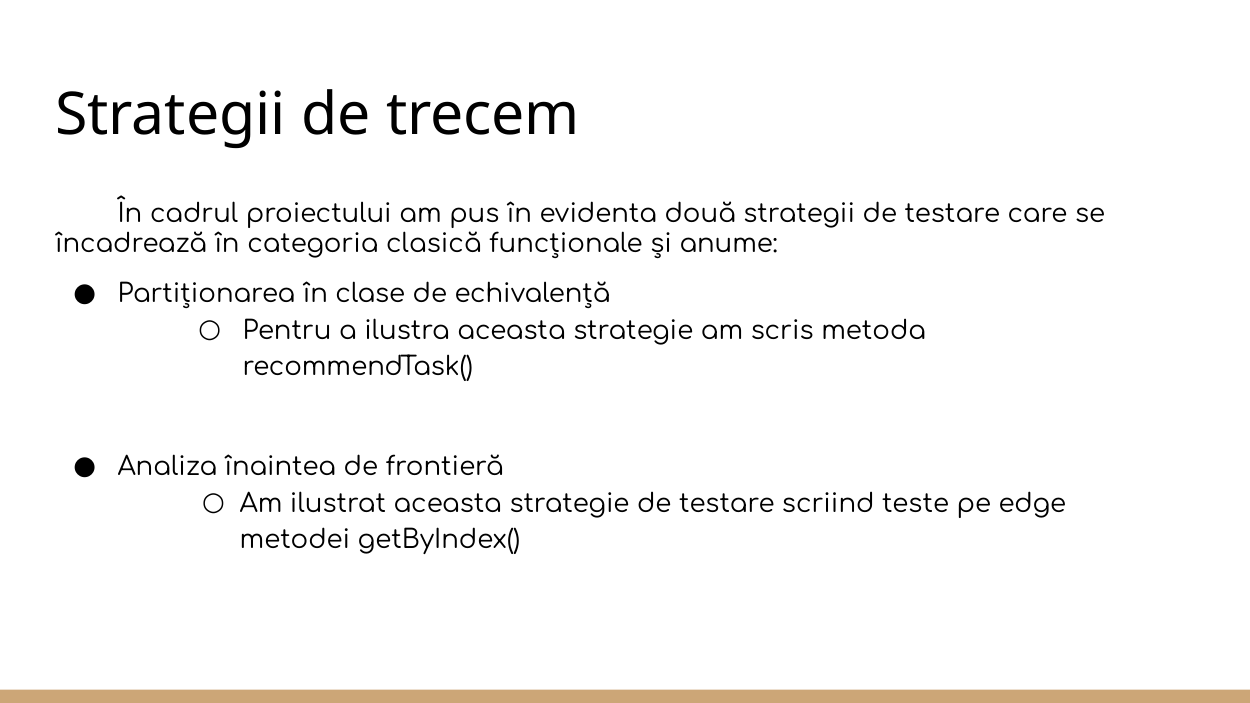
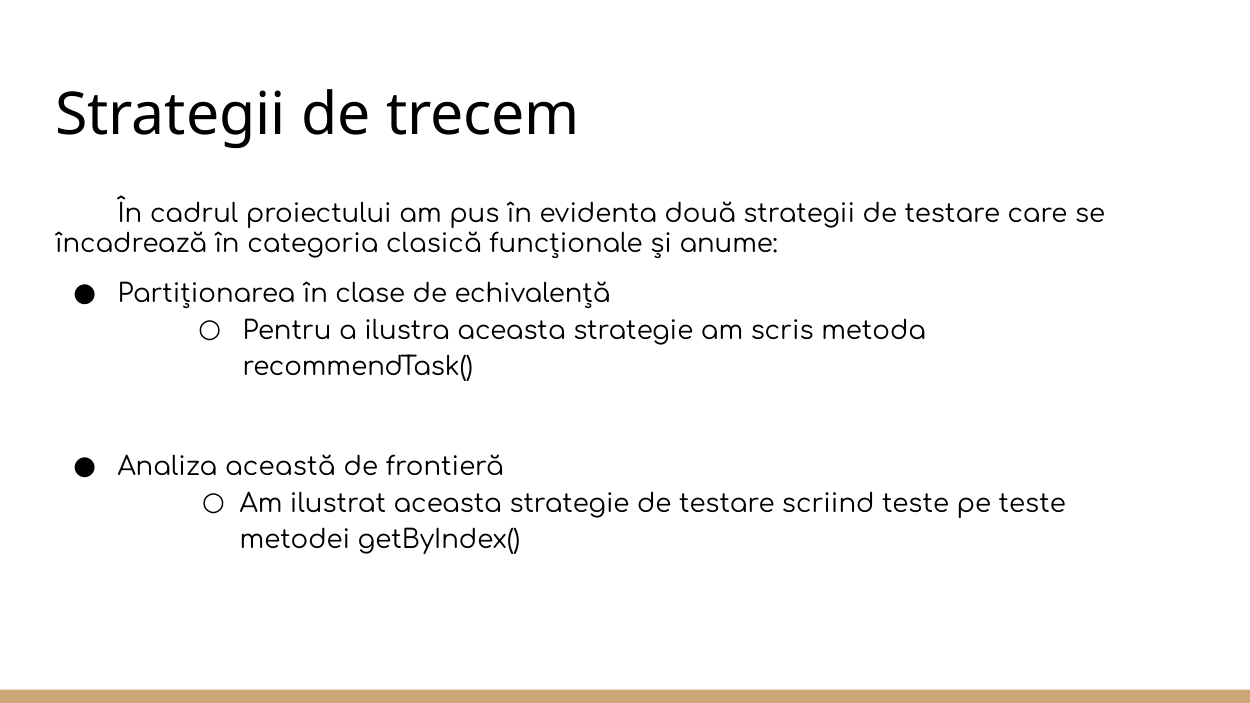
înaintea: înaintea -> această (280, 467)
pe edge: edge -> teste (1032, 504)
